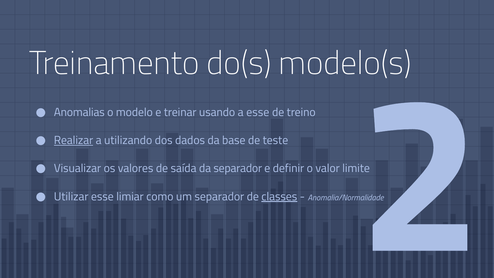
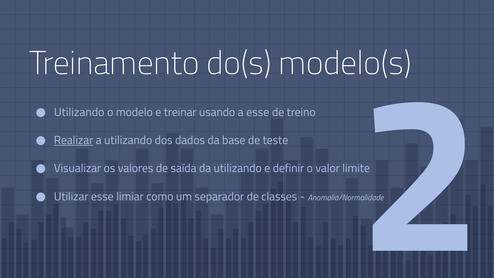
Anomalias: Anomalias -> Utilizando (79, 112)
da separador: separador -> utilizando (238, 168)
classes underline: present -> none (279, 196)
